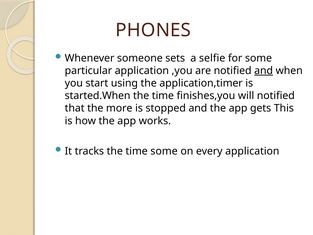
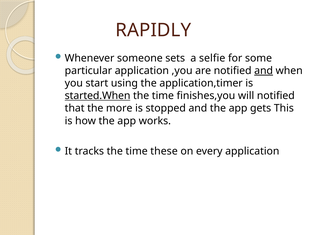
PHONES: PHONES -> RAPIDLY (153, 30)
started.When underline: none -> present (98, 96)
time some: some -> these (164, 151)
